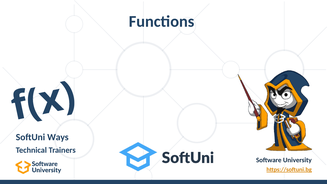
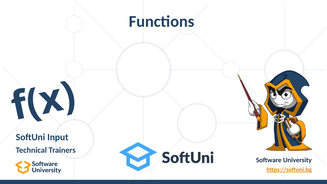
Ways: Ways -> Input (58, 137)
